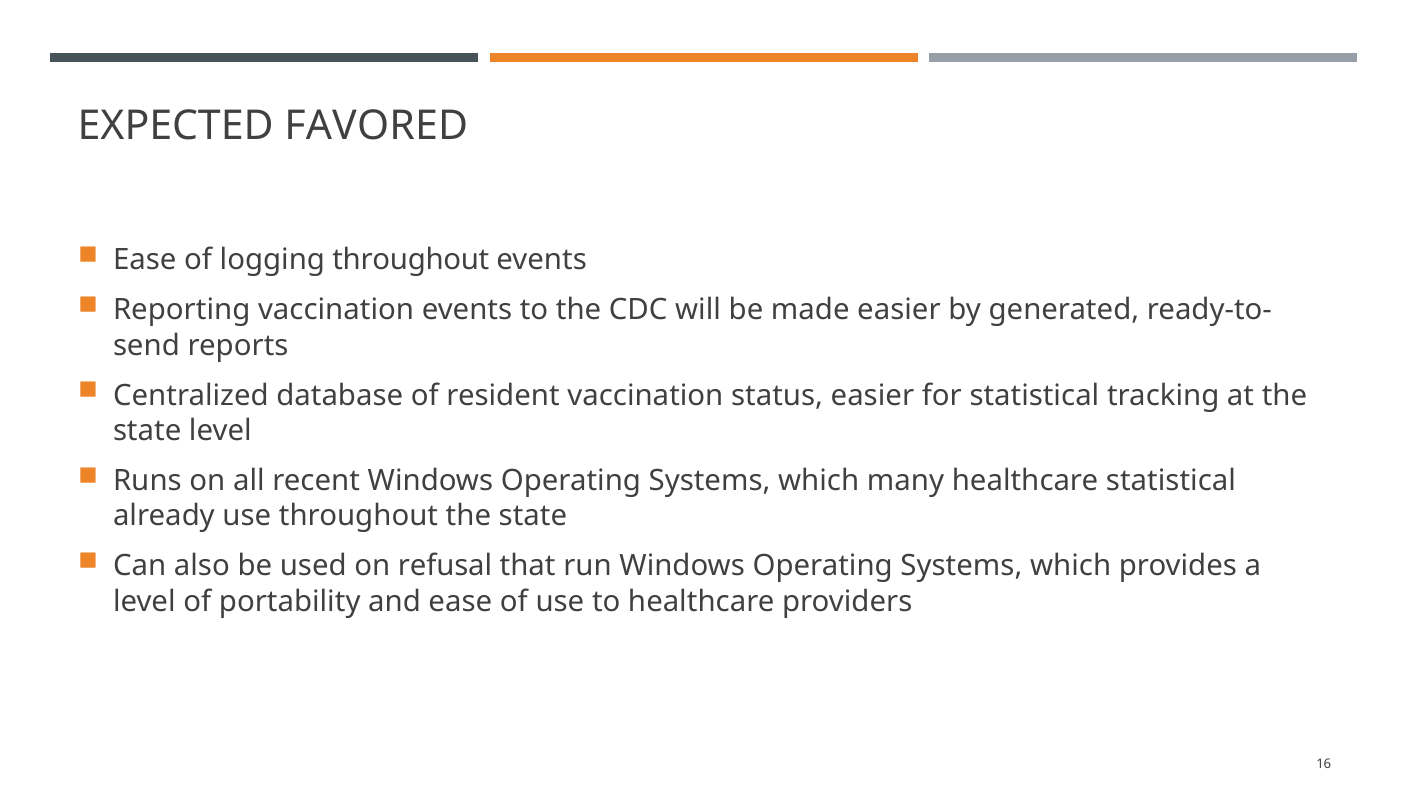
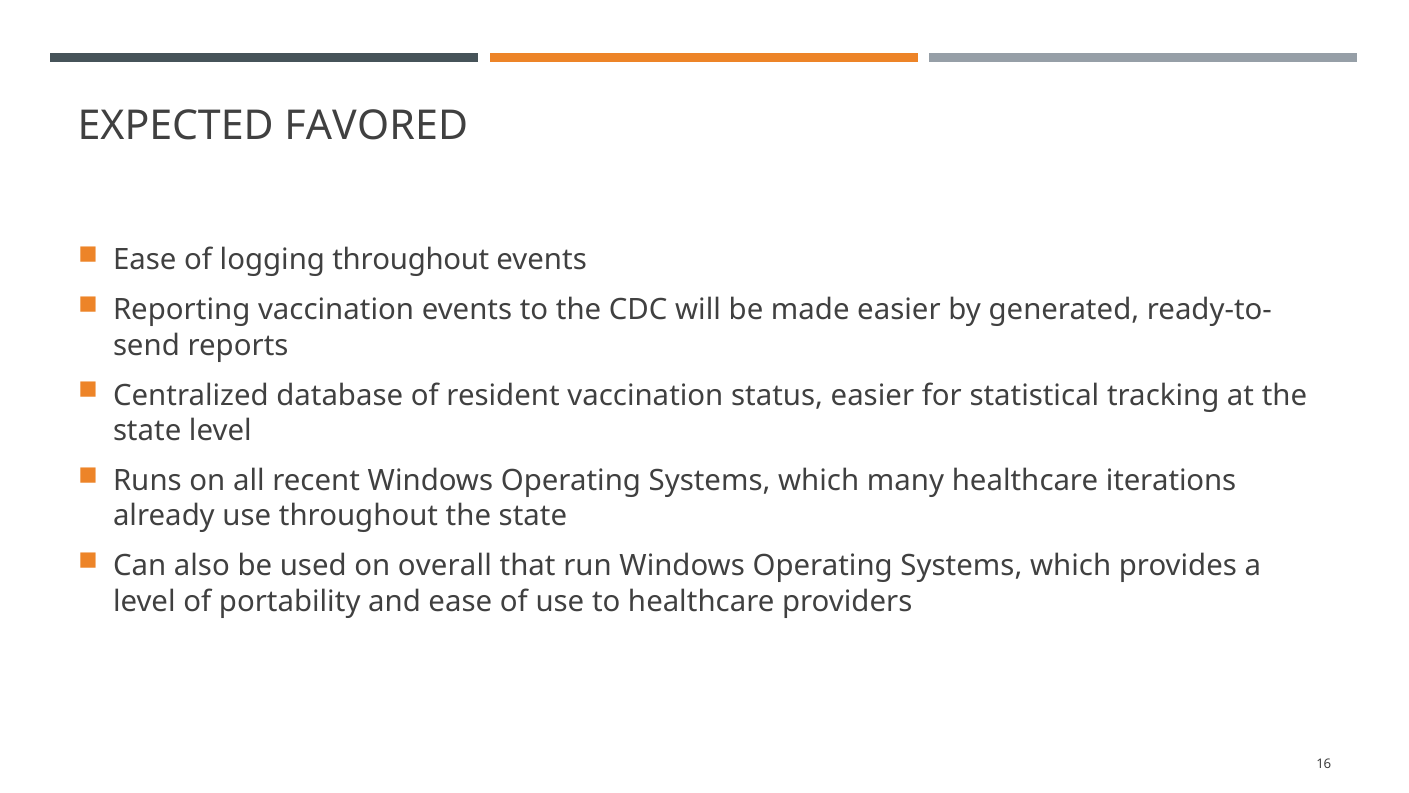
healthcare statistical: statistical -> iterations (1171, 480)
refusal: refusal -> overall (445, 566)
